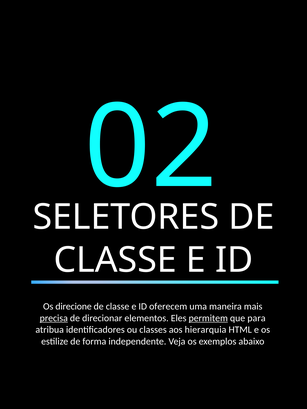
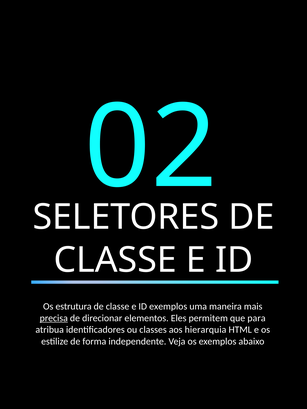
direcione: direcione -> estrutura (74, 307)
ID oferecem: oferecem -> exemplos (168, 307)
permitem underline: present -> none (208, 318)
